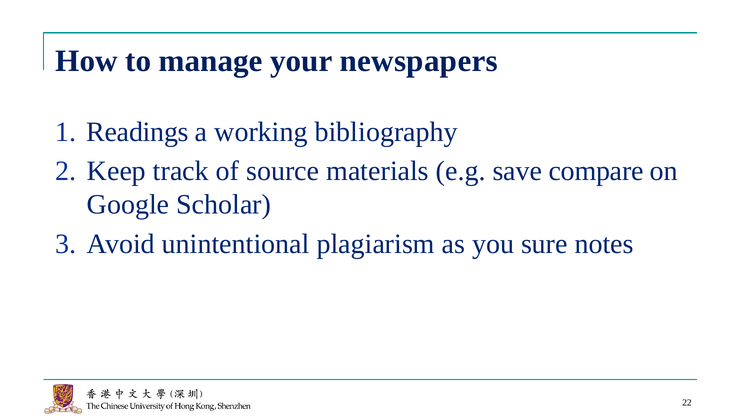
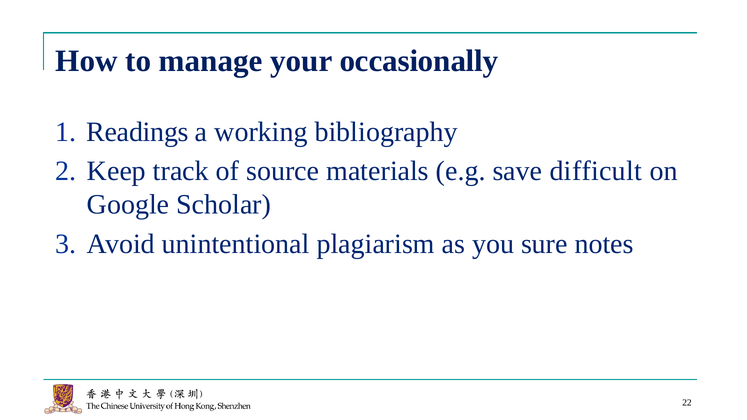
newspapers: newspapers -> occasionally (419, 61)
compare: compare -> difficult (596, 171)
